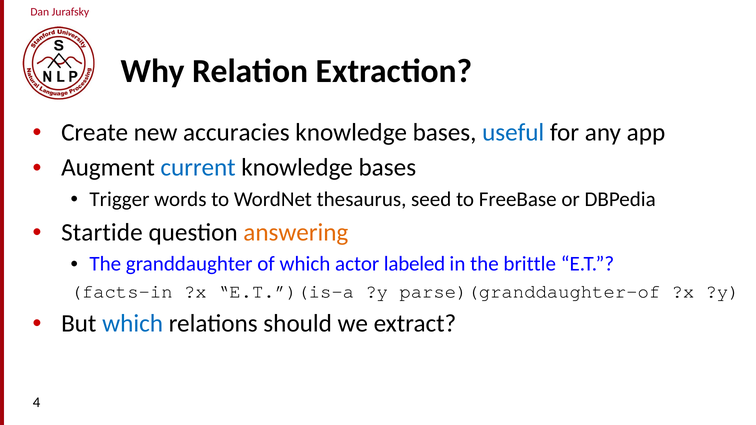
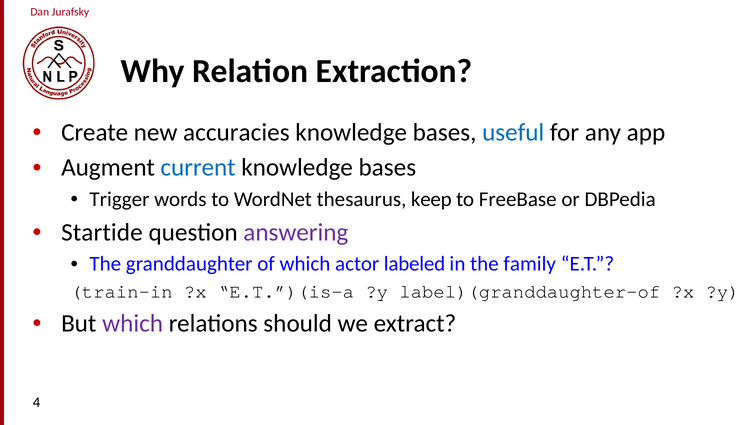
seed: seed -> keep (431, 199)
answering colour: orange -> purple (296, 232)
brittle: brittle -> family (530, 264)
facts-in: facts-in -> train-in (122, 292)
parse)(granddaughter-of: parse)(granddaughter-of -> label)(granddaughter-of (530, 292)
which colour: blue -> purple (133, 324)
